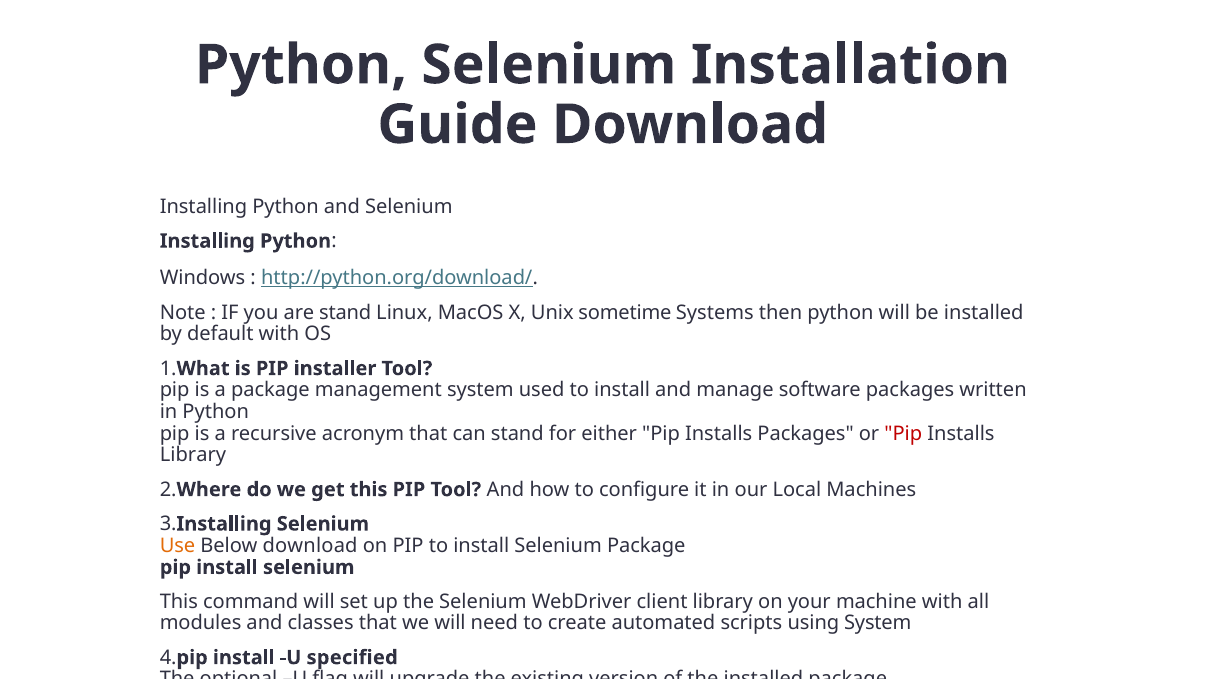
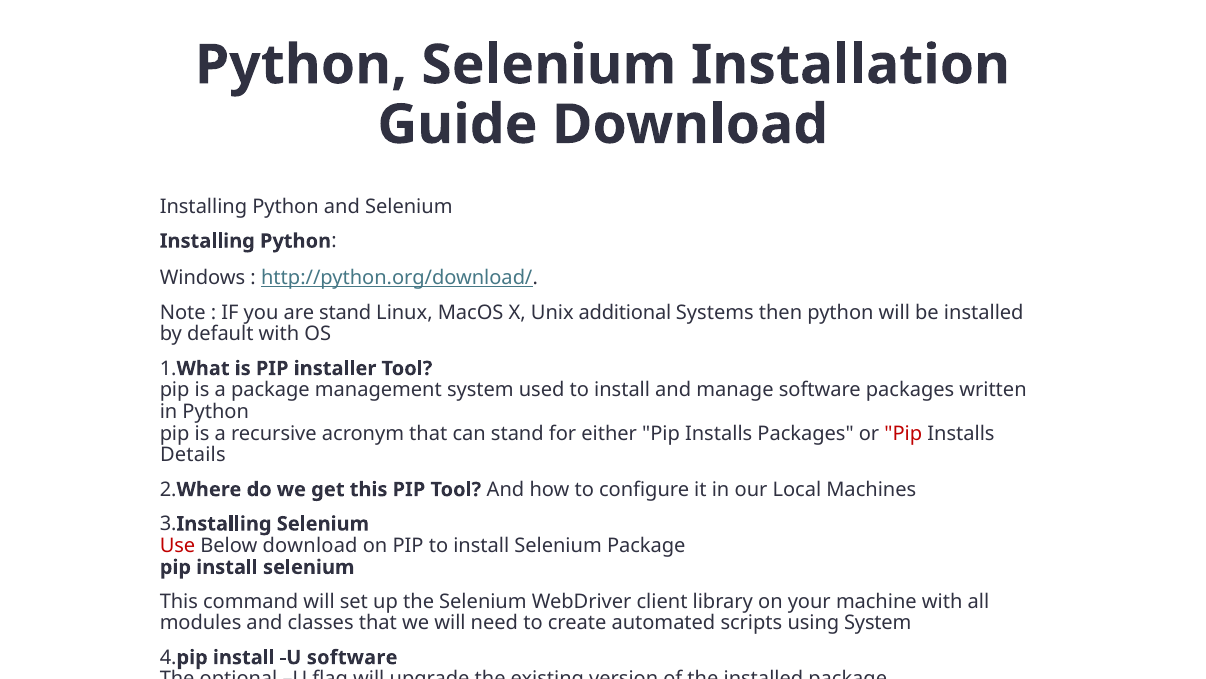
sometime: sometime -> additional (625, 312)
Library: Library -> Details (193, 455)
Use colour: orange -> red (178, 545)
U specified: specified -> software (352, 657)
